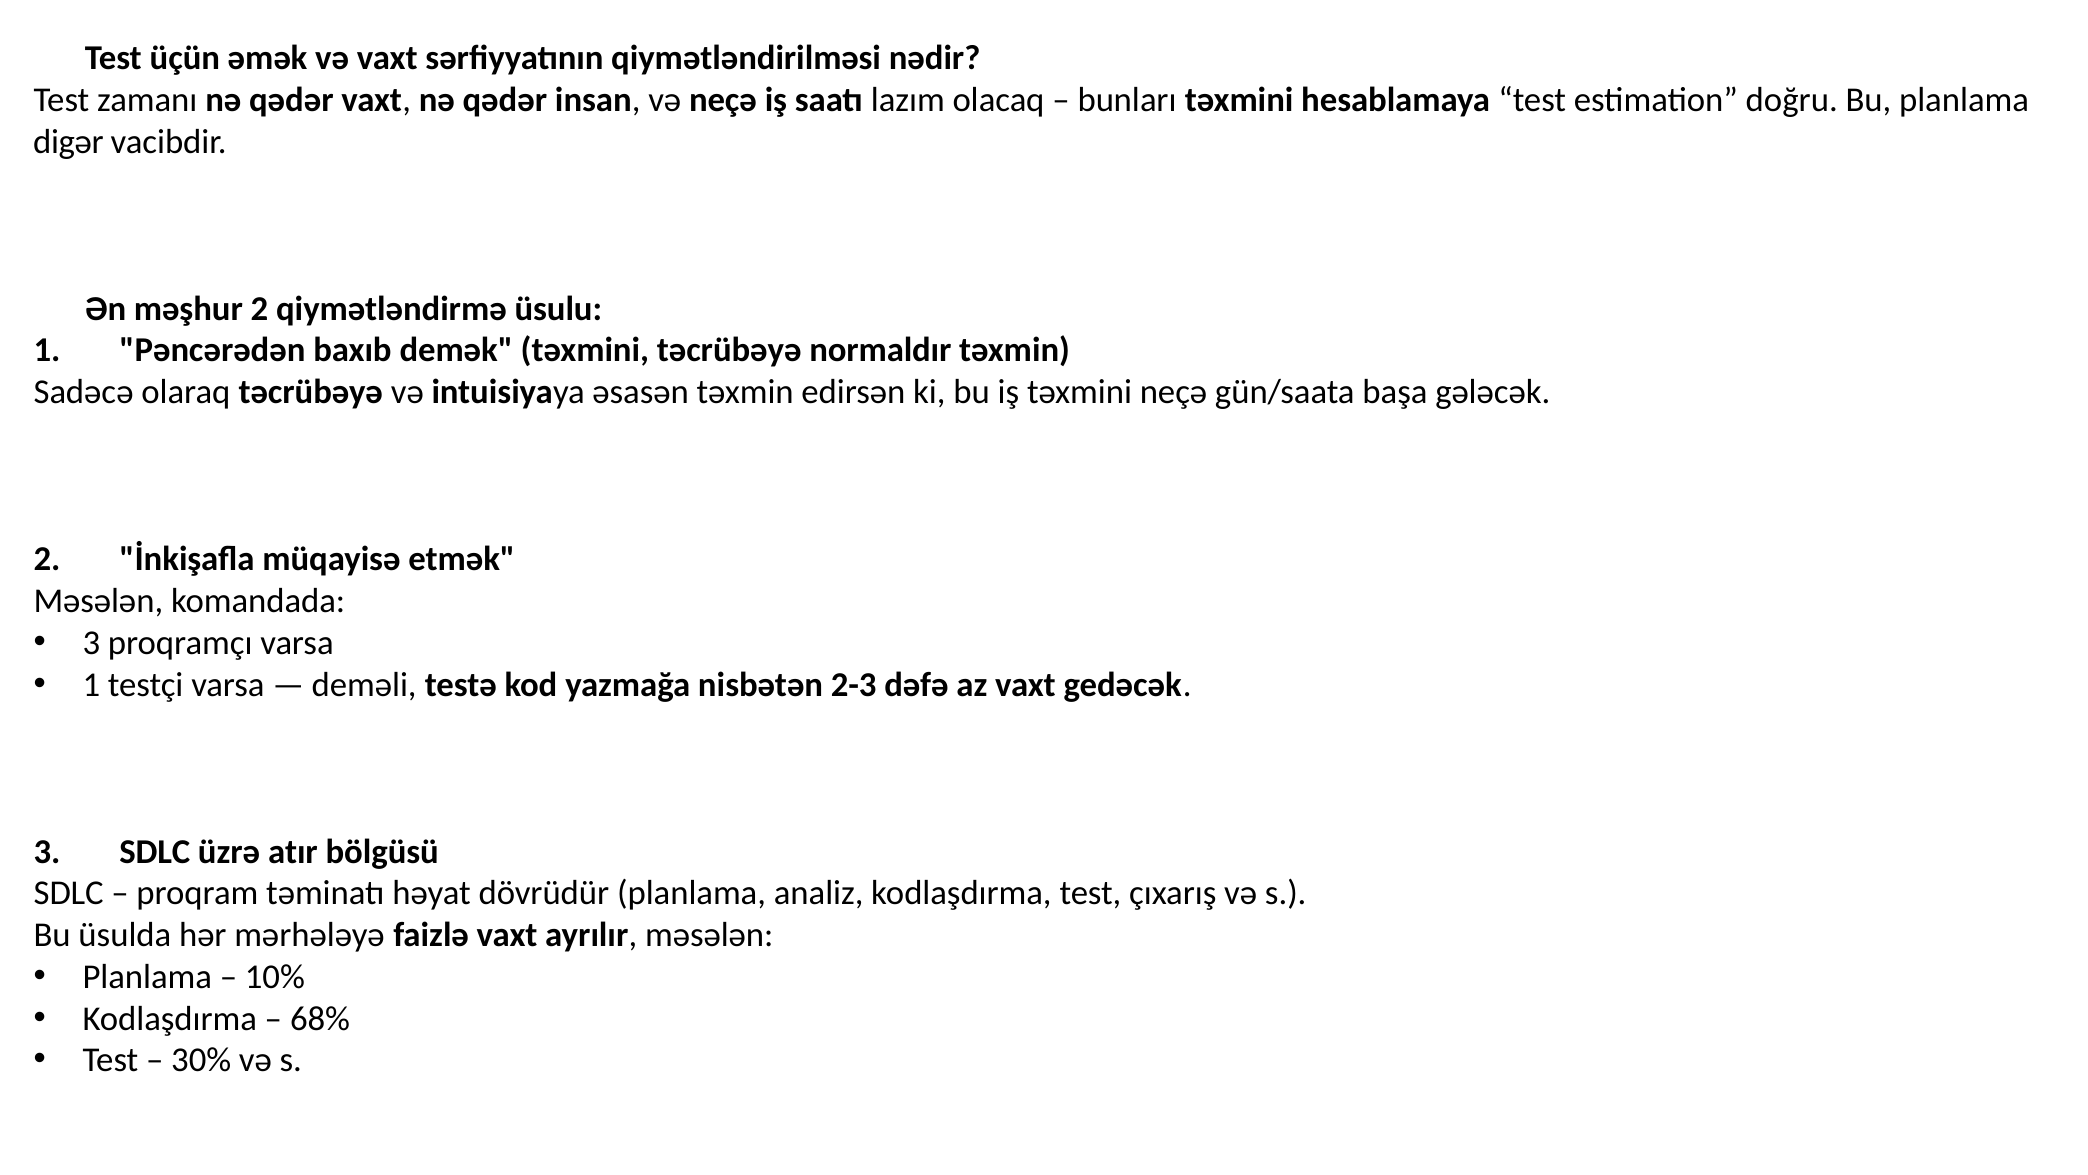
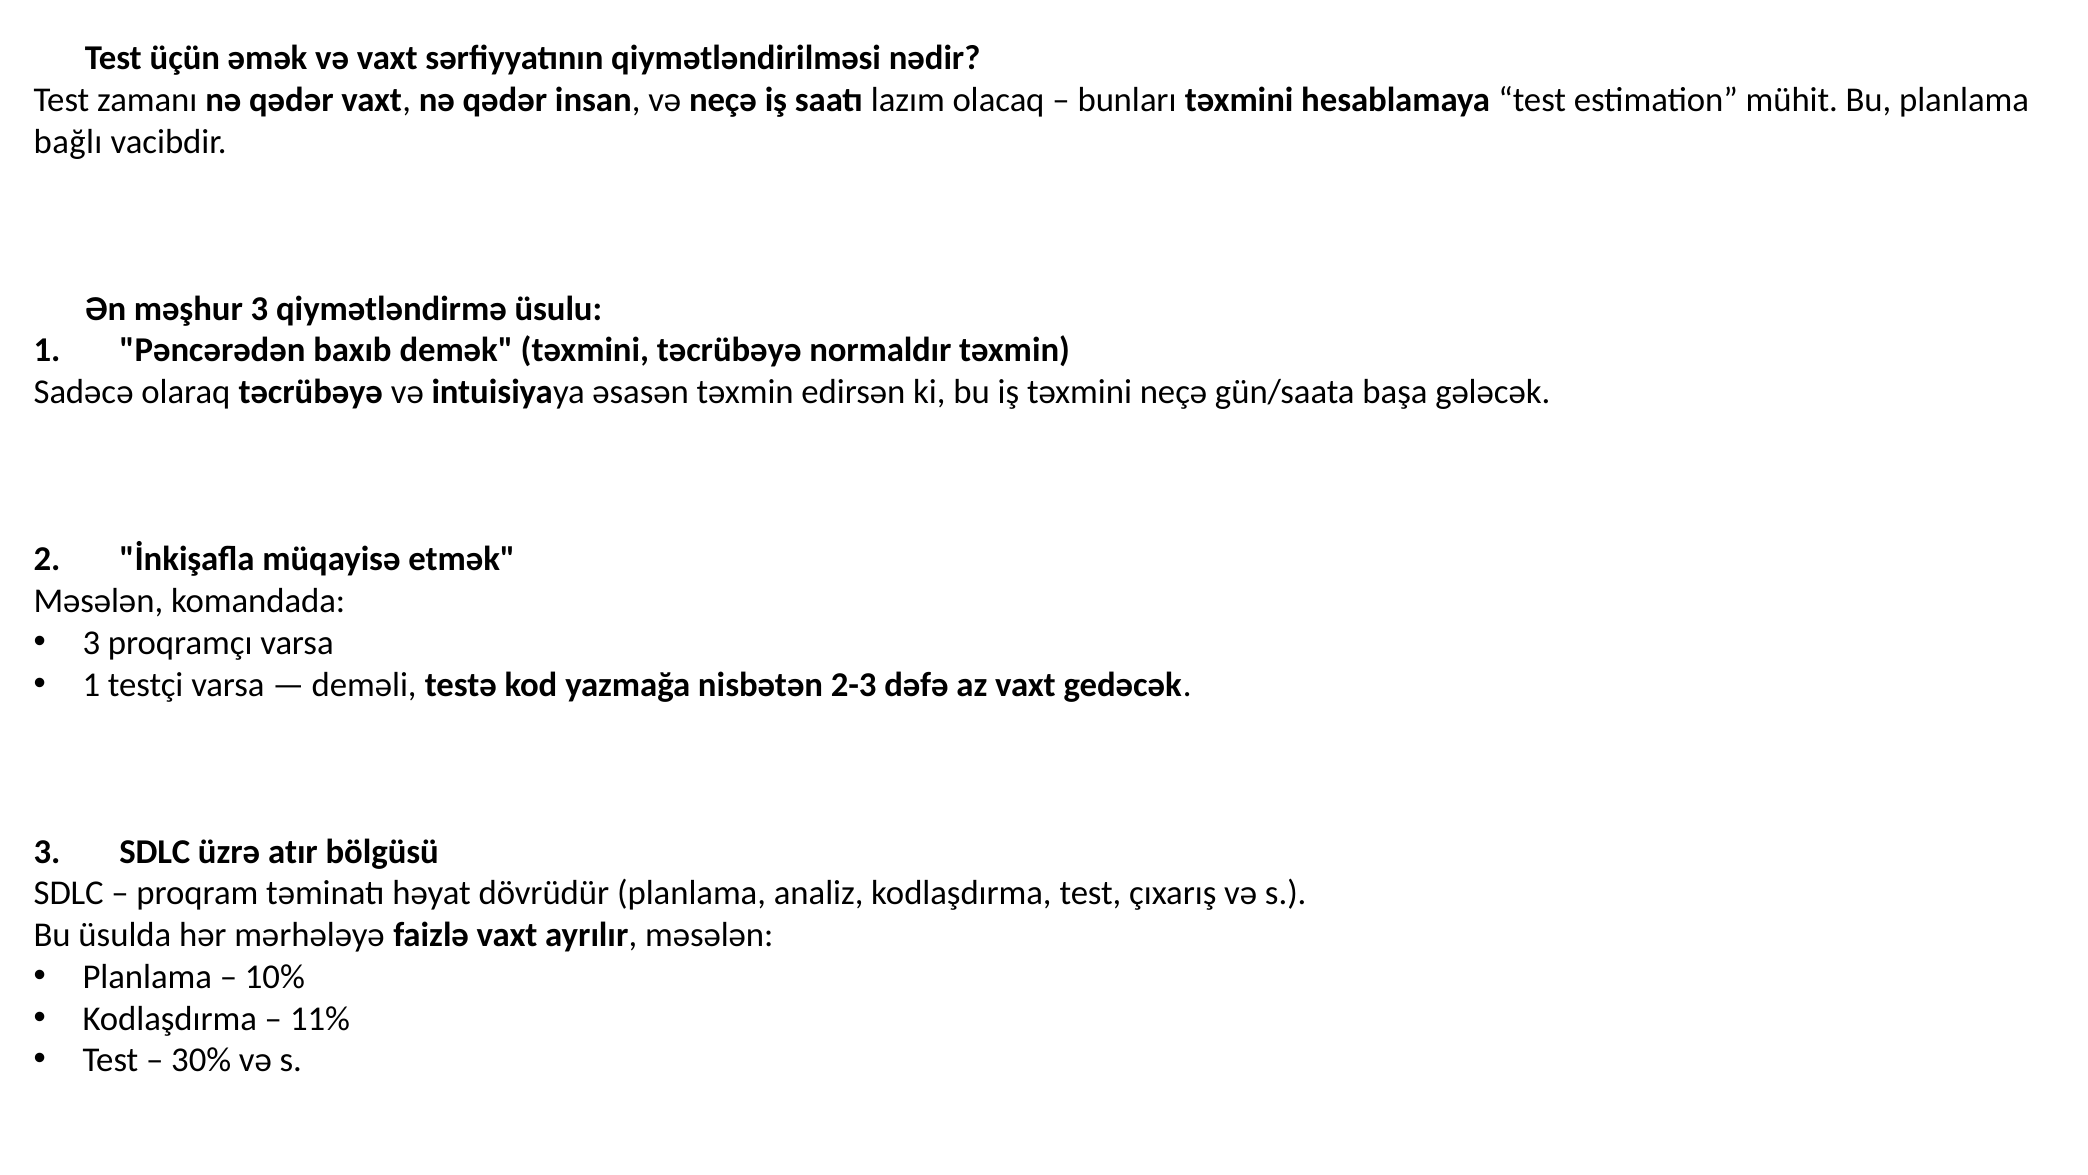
doğru: doğru -> mühit (1792, 100)
digər: digər -> bağlı (68, 142)
məşhur 2: 2 -> 3 (259, 309)
68%: 68% -> 11% (320, 1018)
